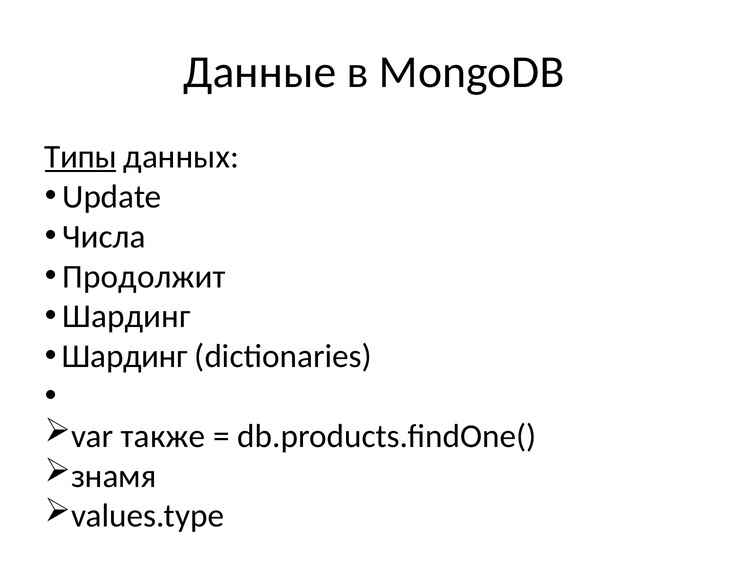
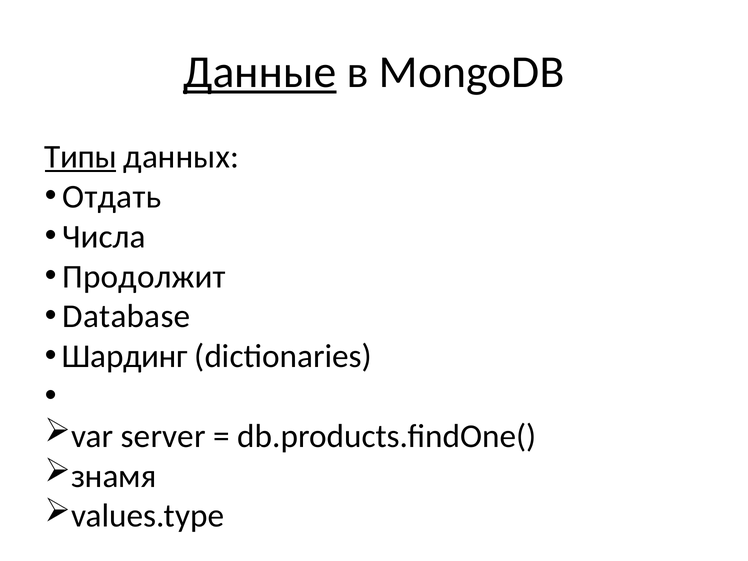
Данные underline: none -> present (260, 72)
Update: Update -> Отдать (112, 197)
Шардинг: Шардинг -> Database (126, 316)
также: также -> server (163, 436)
